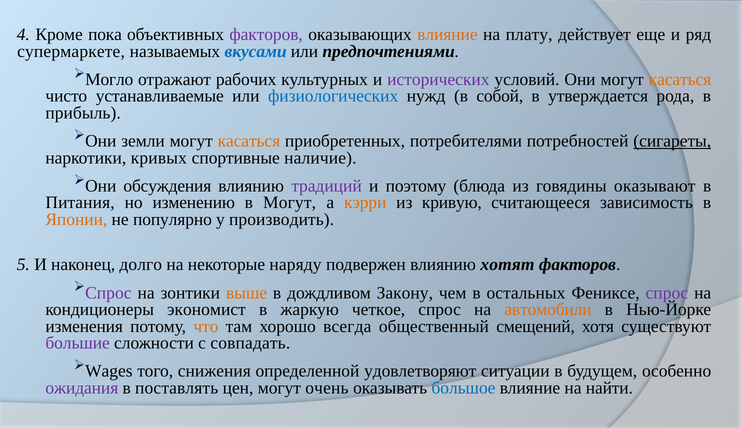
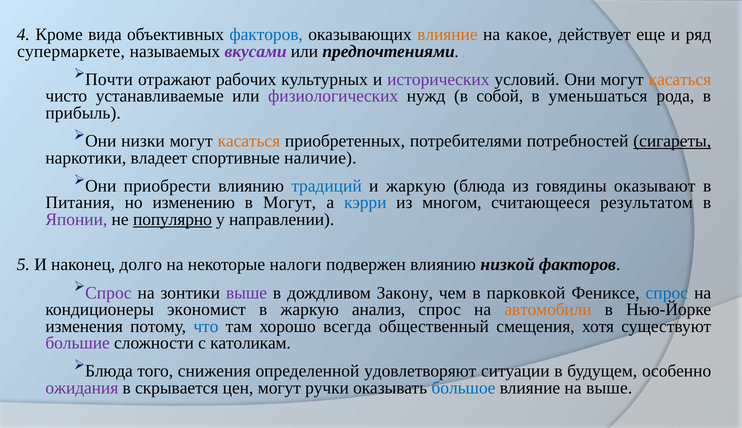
пока: пока -> вида (105, 35)
факторов colour: purple -> blue (266, 35)
плату: плату -> какое (529, 35)
вкусами colour: blue -> purple (256, 51)
Могло: Могло -> Почти (109, 79)
физиологических colour: blue -> purple (333, 96)
утверждается: утверждается -> уменьшаться (598, 96)
земли: земли -> низки (143, 141)
кривых: кривых -> владеет (159, 158)
обсуждения: обсуждения -> приобрести (167, 186)
традиций colour: purple -> blue (327, 186)
и поэтому: поэтому -> жаркую (416, 186)
кэрри colour: orange -> blue (365, 203)
кривую: кривую -> многом (452, 203)
зависимость: зависимость -> результатом (646, 203)
Японии colour: orange -> purple (76, 220)
популярно underline: none -> present (172, 220)
производить: производить -> направлении (282, 220)
наряду: наряду -> налоги (296, 265)
хотят: хотят -> низкой (507, 265)
выше colour: orange -> purple (247, 293)
остальных: остальных -> парковкой (526, 293)
спрос colour: purple -> blue (667, 293)
четкое: четкое -> анализ (379, 310)
что colour: orange -> blue (206, 327)
смещений: смещений -> смещения (536, 327)
совпадать: совпадать -> католикам (250, 343)
Wages: Wages -> Блюда (109, 371)
поставлять: поставлять -> скрывается (177, 388)
очень: очень -> ручки (327, 388)
на найти: найти -> выше (609, 388)
